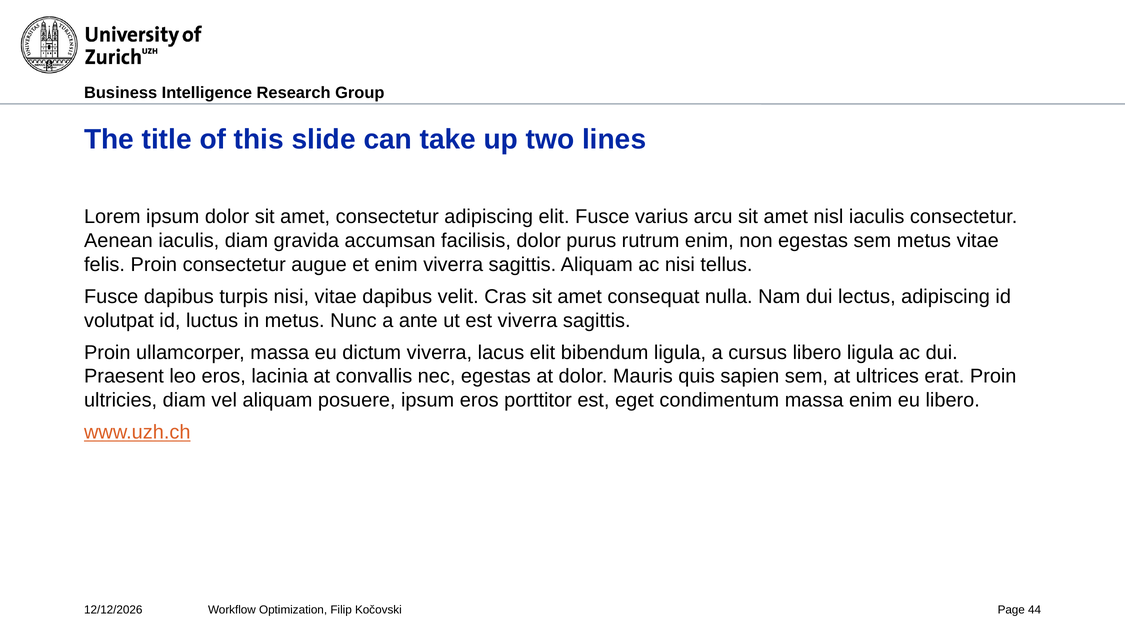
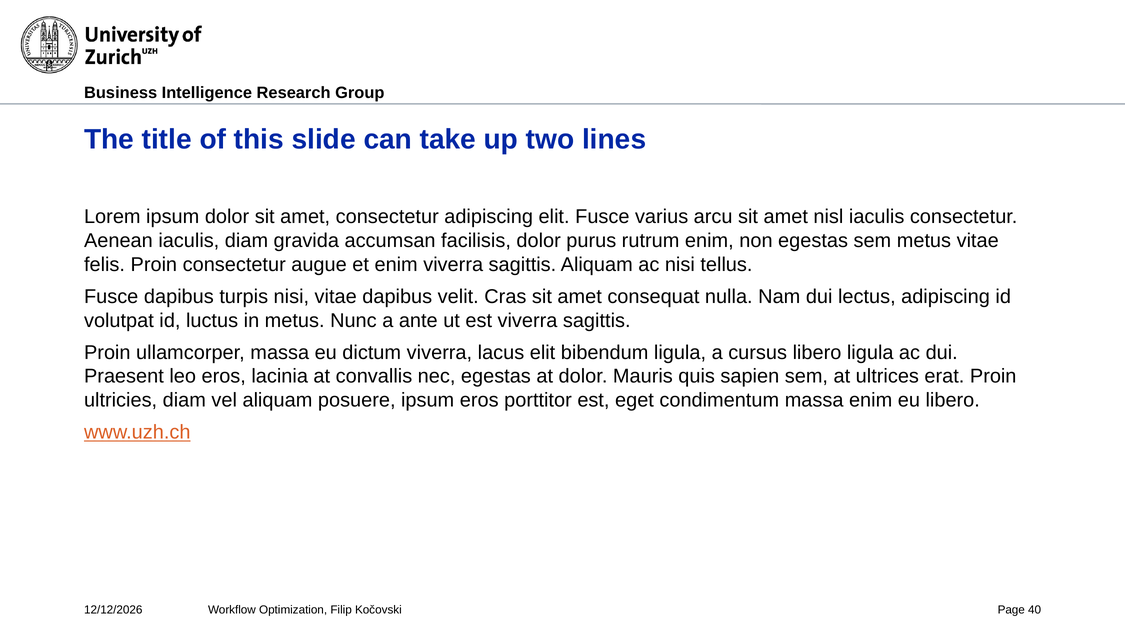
44: 44 -> 40 (1035, 610)
